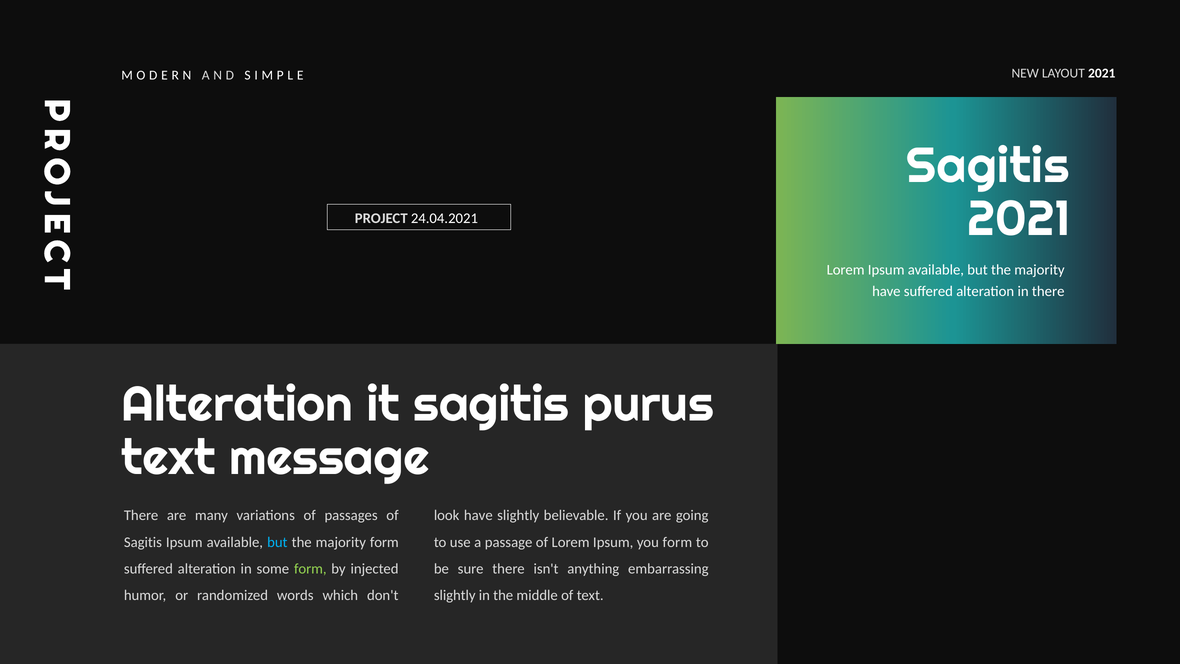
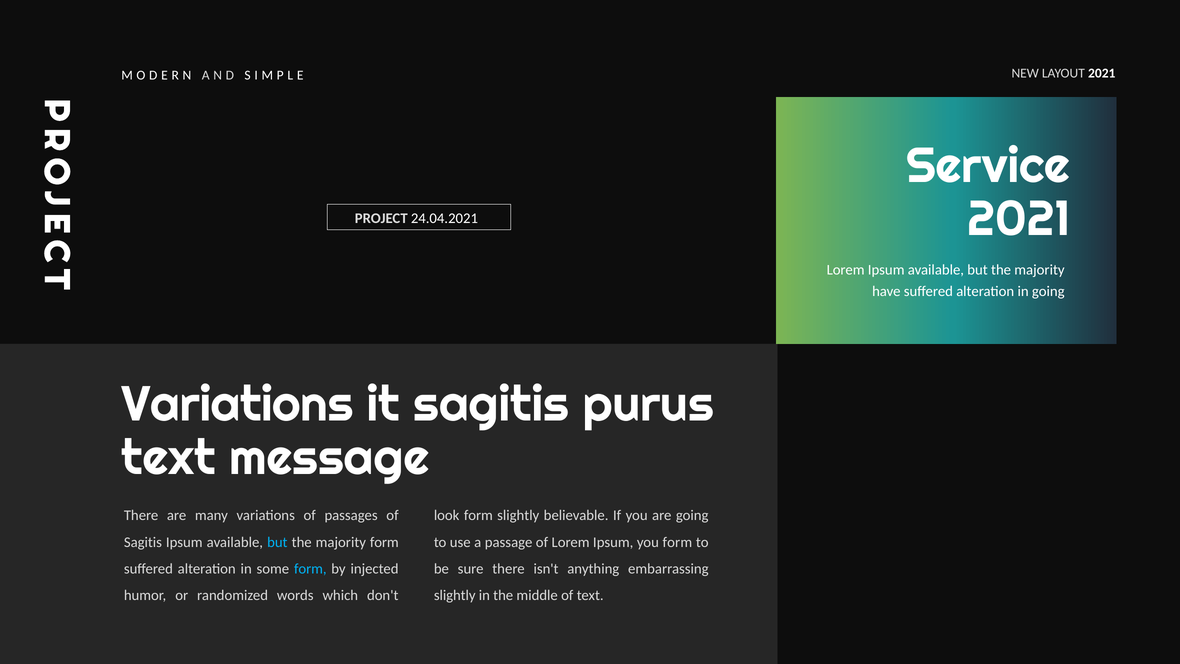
Sagitis: Sagitis -> Service (988, 166)
in there: there -> going (1048, 291)
Alteration: Alteration -> Variations (237, 405)
look have: have -> form (478, 515)
form colour: light green -> light blue (310, 569)
